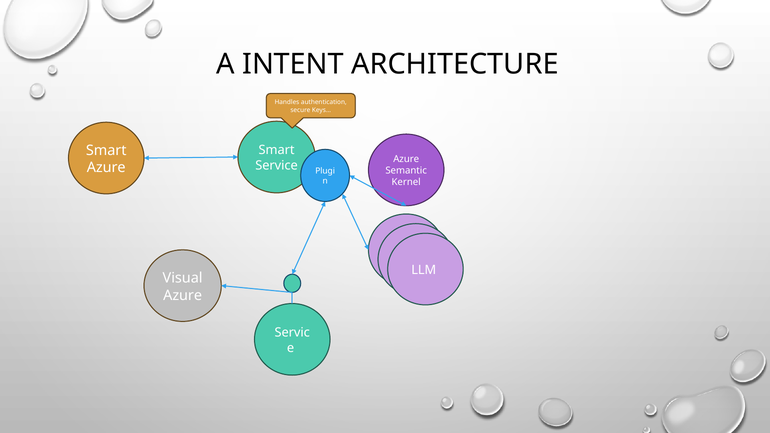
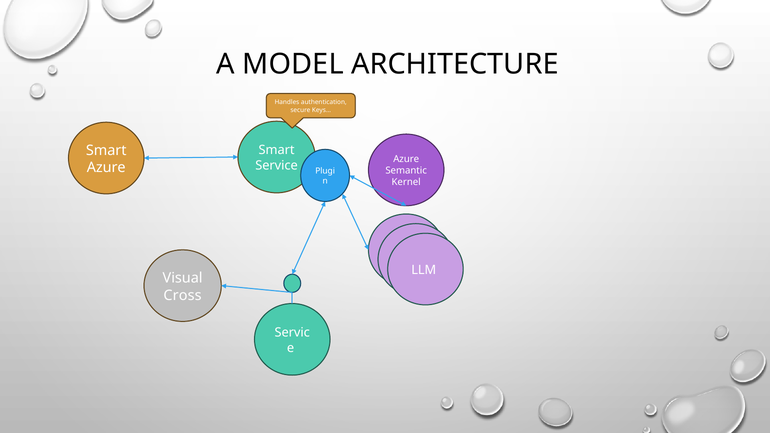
INTENT: INTENT -> MODEL (293, 64)
Azure: Azure -> Cross (183, 295)
